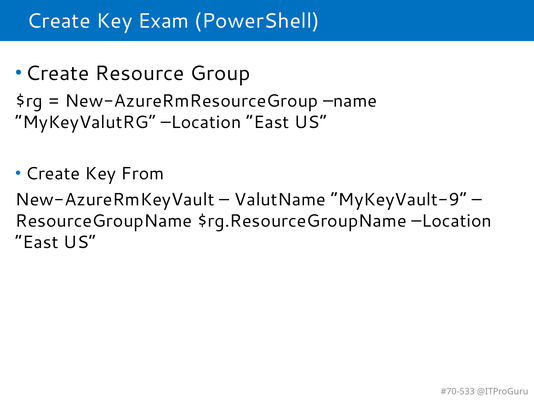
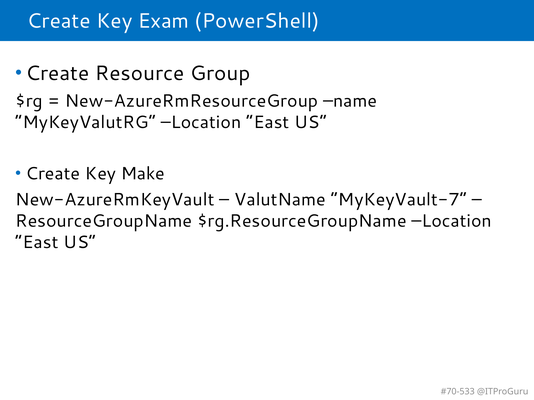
From: From -> Make (143, 174)
MyKeyVault-9: MyKeyVault-9 -> MyKeyVault-7 (399, 200)
